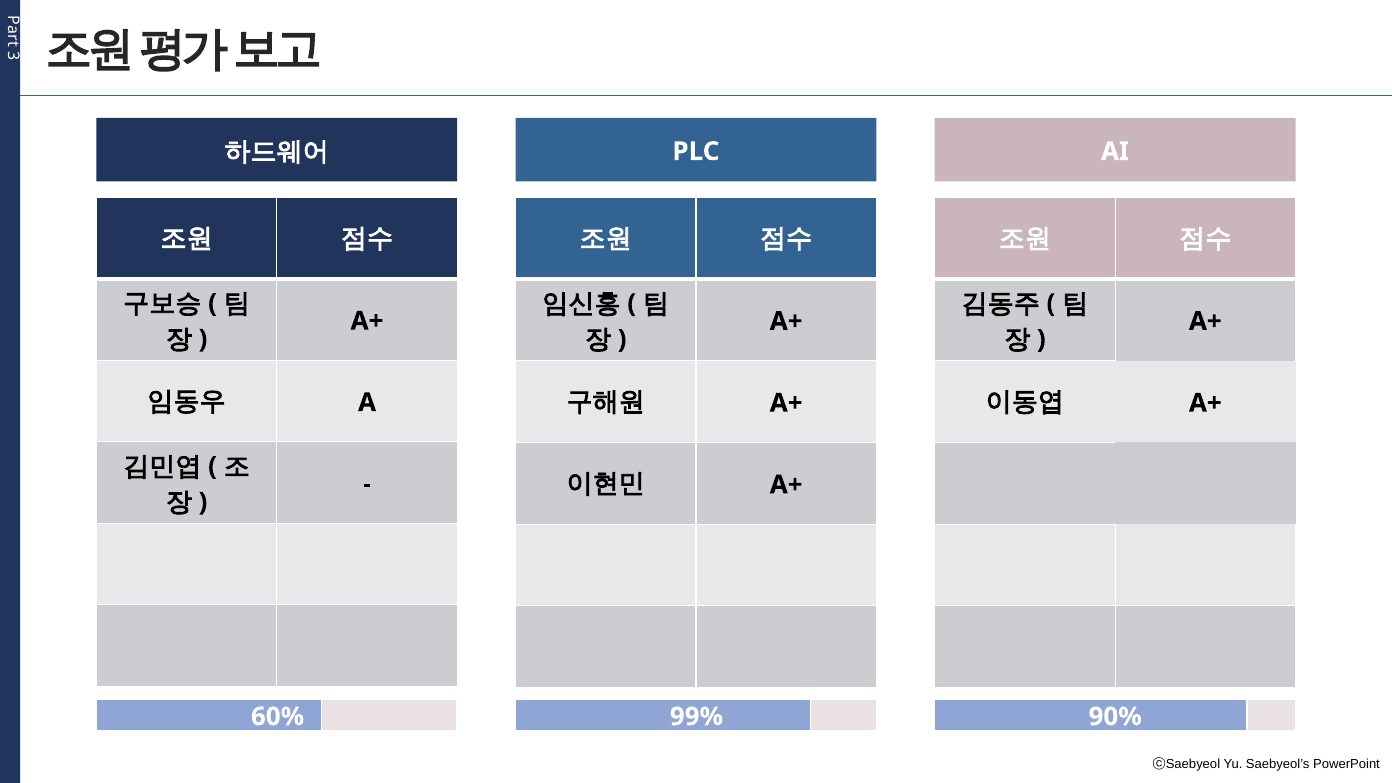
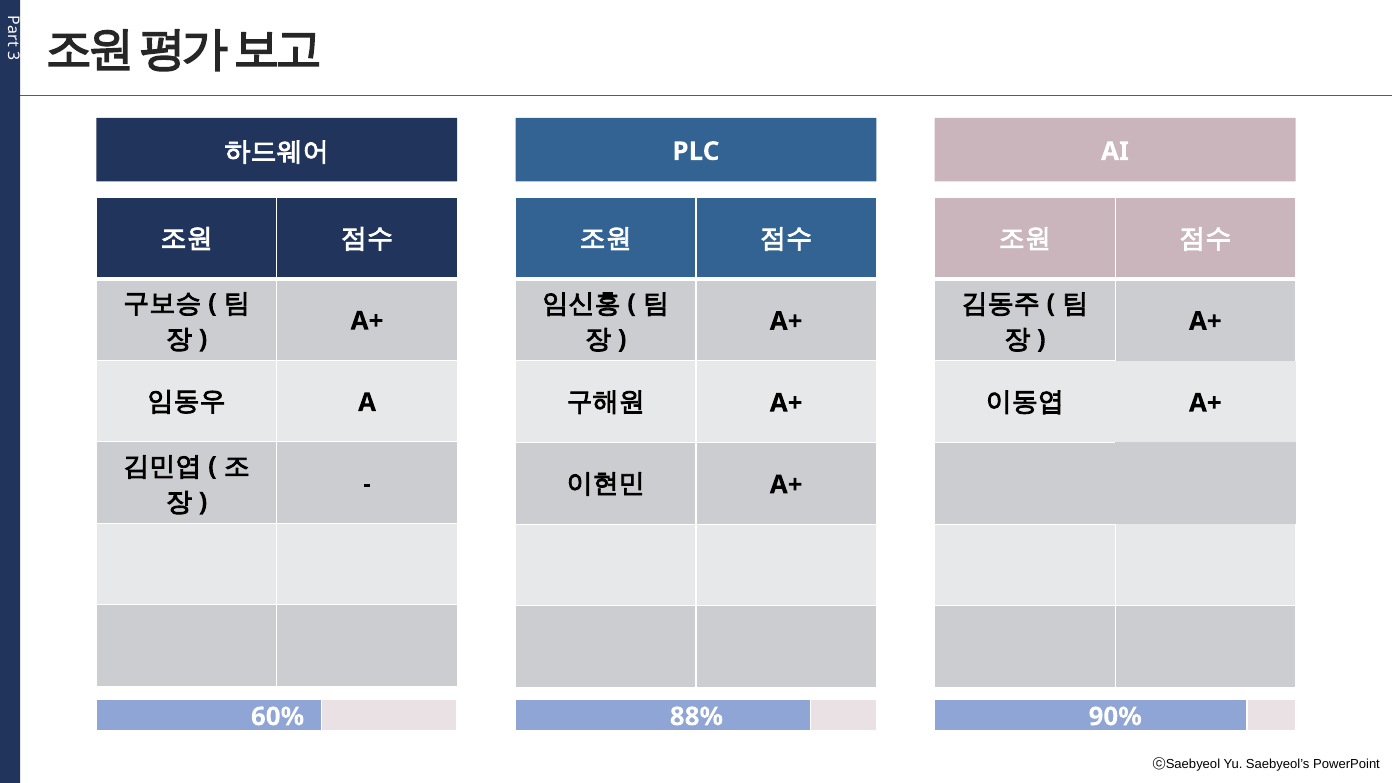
99%: 99% -> 88% (696, 717)
